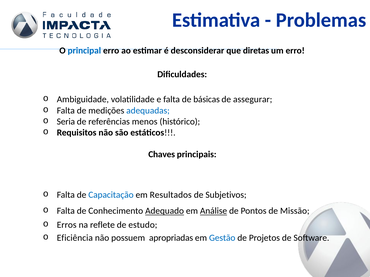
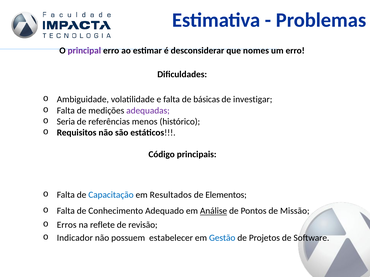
principal colour: blue -> purple (84, 51)
diretas: diretas -> nomes (256, 51)
assegurar: assegurar -> investigar (253, 100)
adequadas colour: blue -> purple (148, 111)
Chaves: Chaves -> Código (162, 155)
Subjetivos: Subjetivos -> Elementos (226, 195)
Adequado underline: present -> none (165, 211)
estudo: estudo -> revisão (143, 225)
Eficiência: Eficiência -> Indicador (75, 238)
apropriadas: apropriadas -> estabelecer (171, 238)
